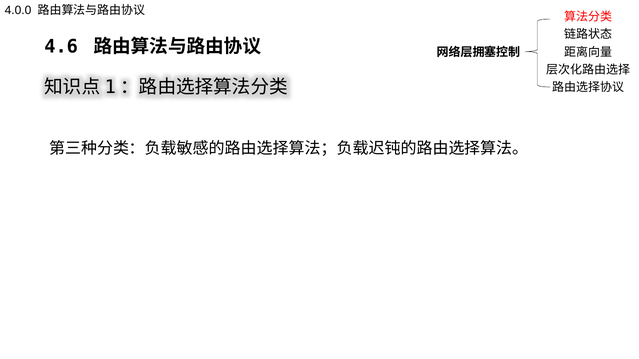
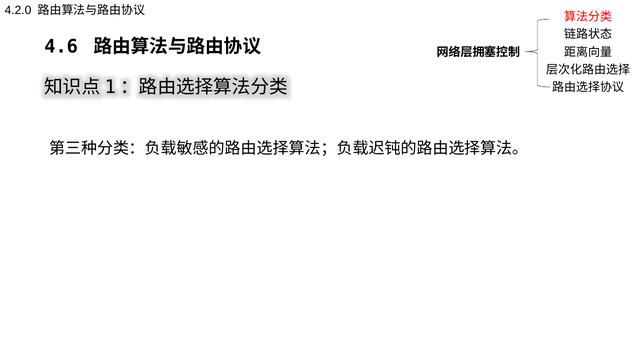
4.0.0: 4.0.0 -> 4.2.0 (18, 10)
